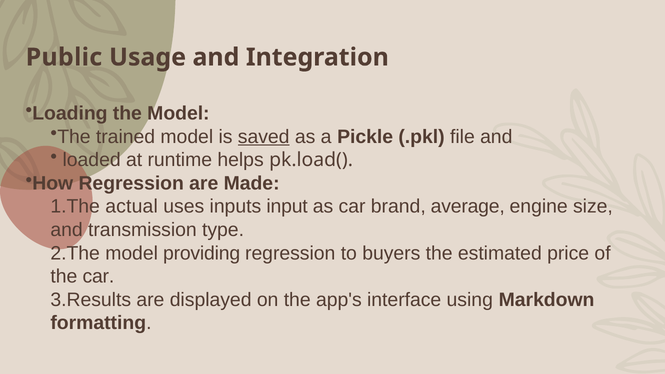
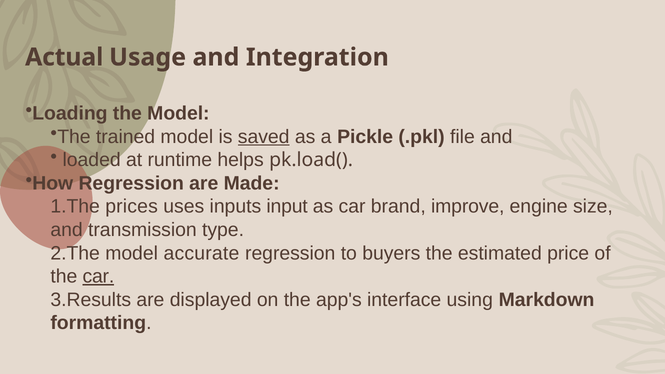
Public: Public -> Actual (64, 57)
actual: actual -> prices (132, 207)
average: average -> improve (468, 207)
providing: providing -> accurate (201, 253)
car underline: none -> present (98, 276)
